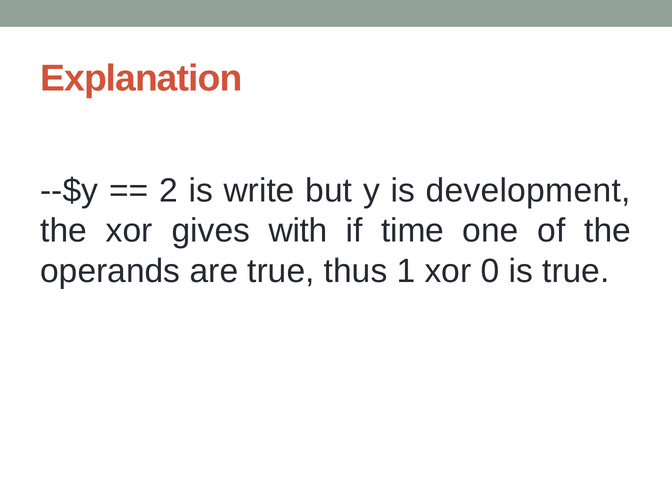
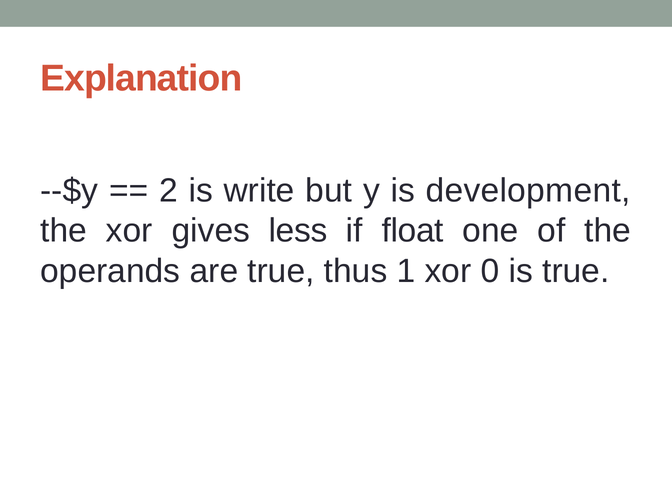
with: with -> less (298, 231)
time: time -> float (413, 231)
